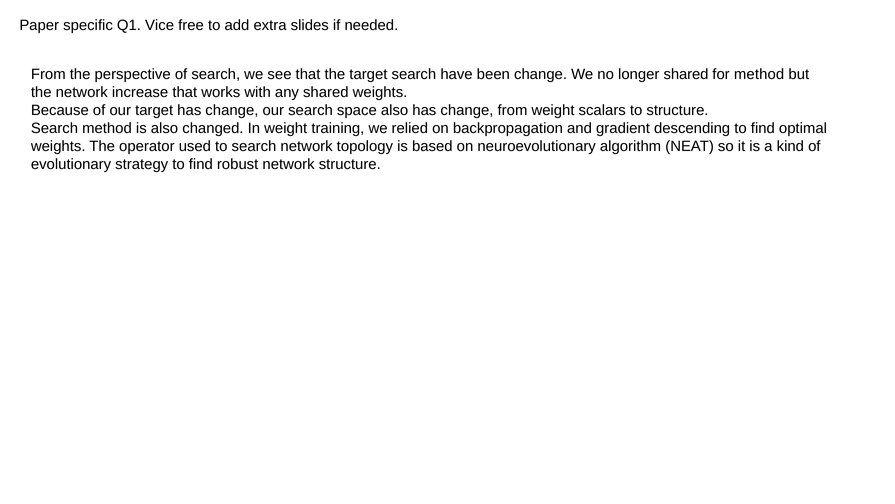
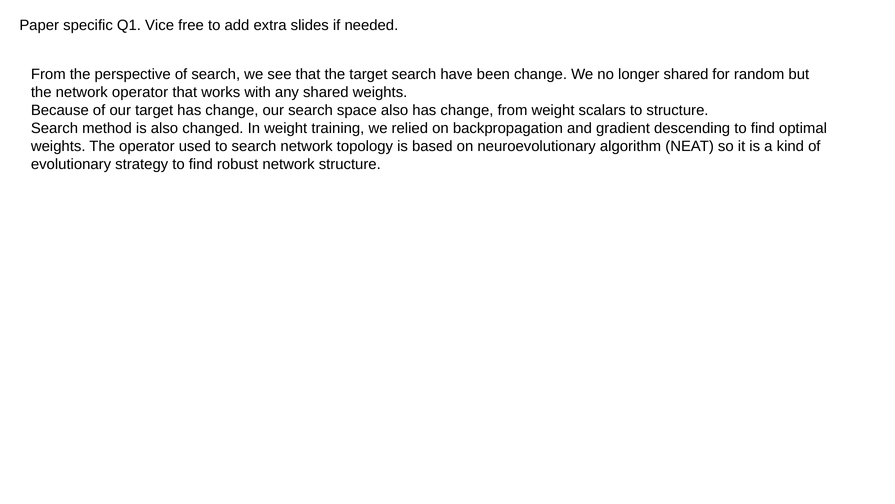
for method: method -> random (759, 74)
network increase: increase -> operator (140, 92)
